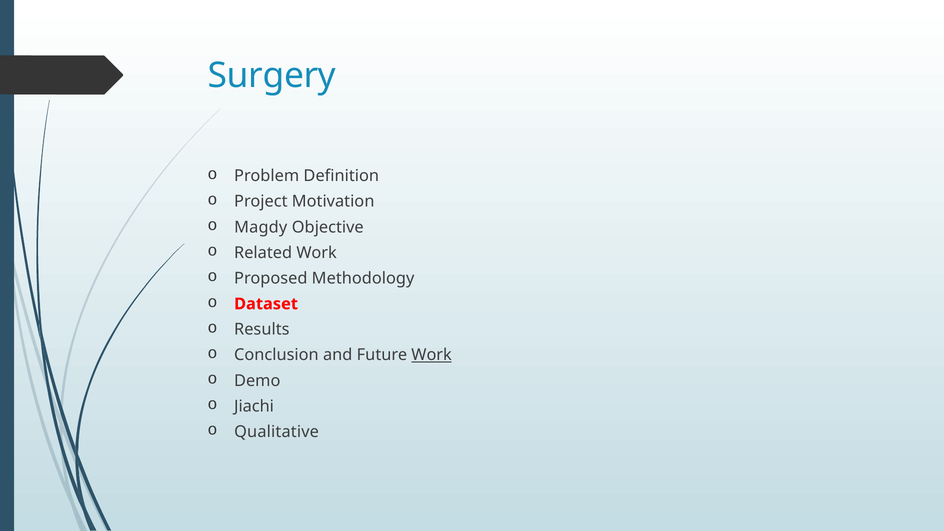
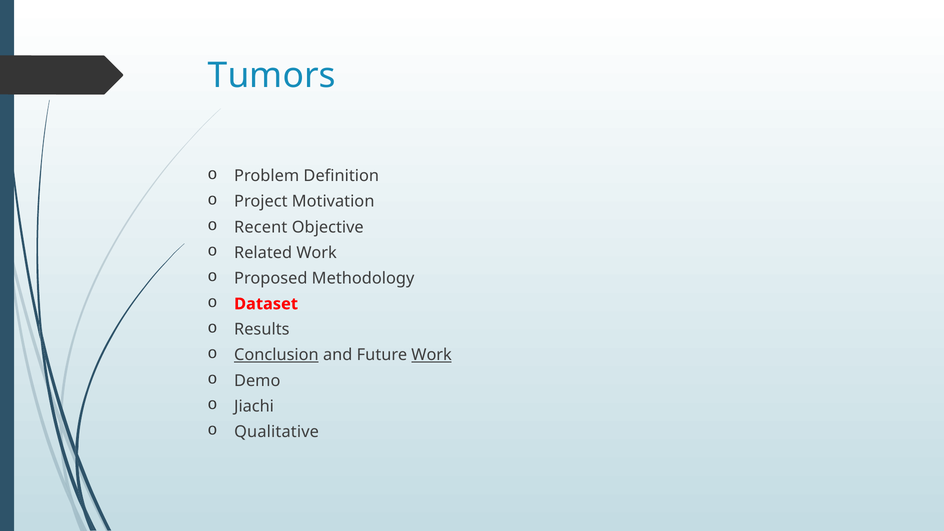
Surgery: Surgery -> Tumors (272, 76)
Magdy: Magdy -> Recent (261, 227)
Conclusion underline: none -> present (276, 355)
